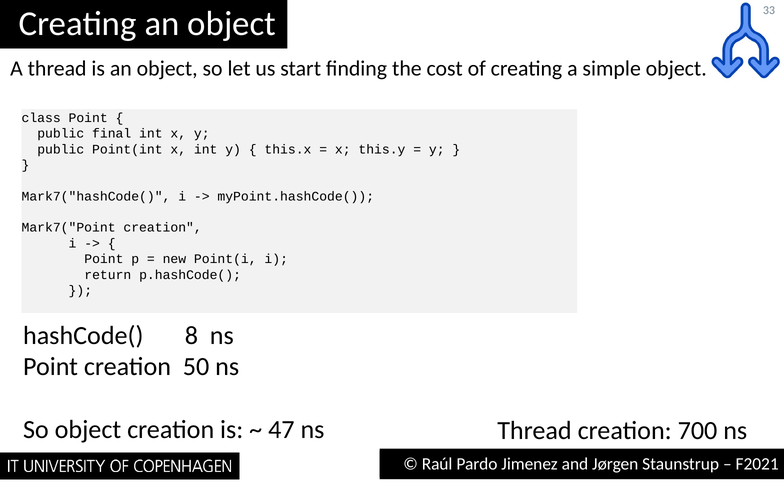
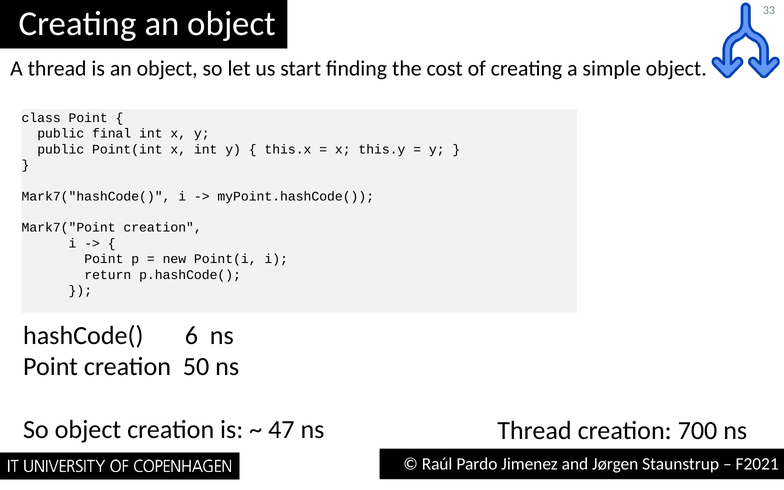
8: 8 -> 6 (191, 335)
